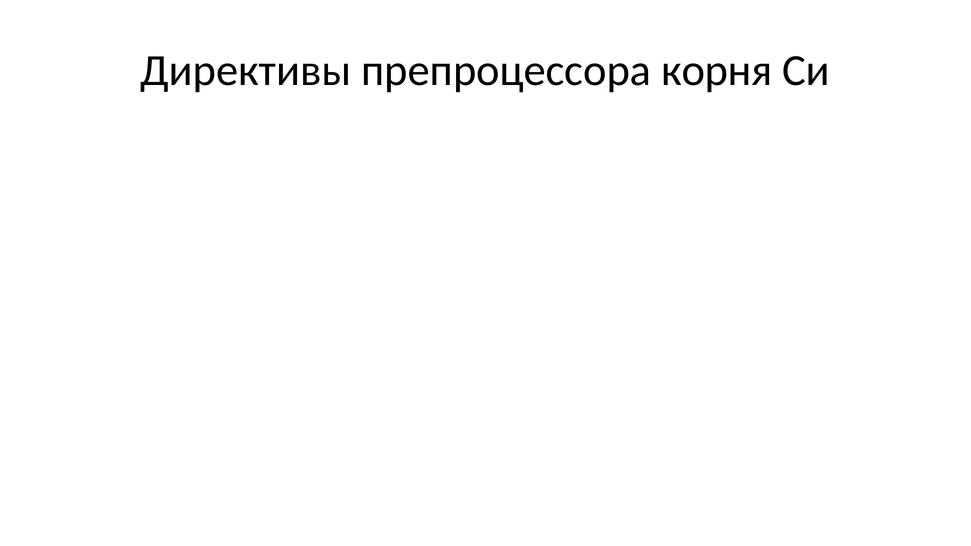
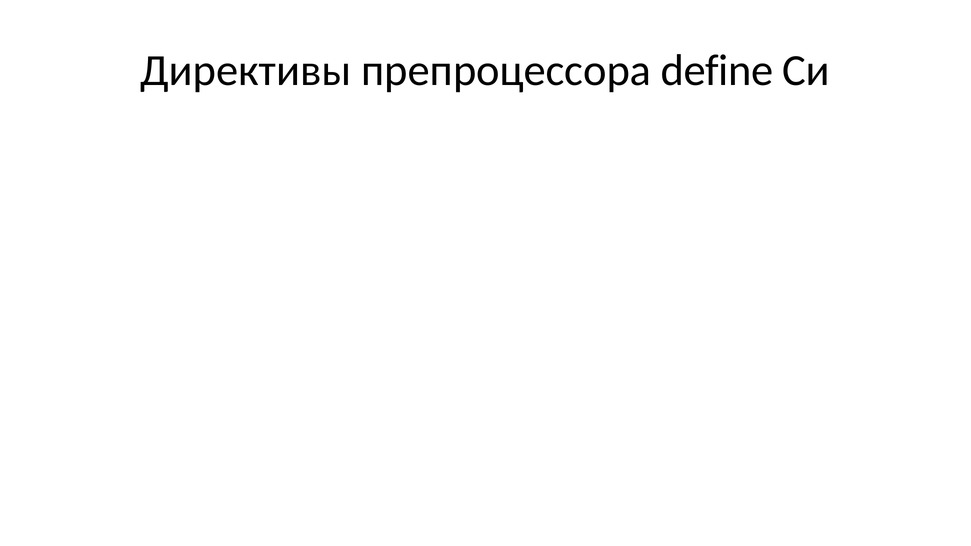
корня: корня -> define (717, 70)
